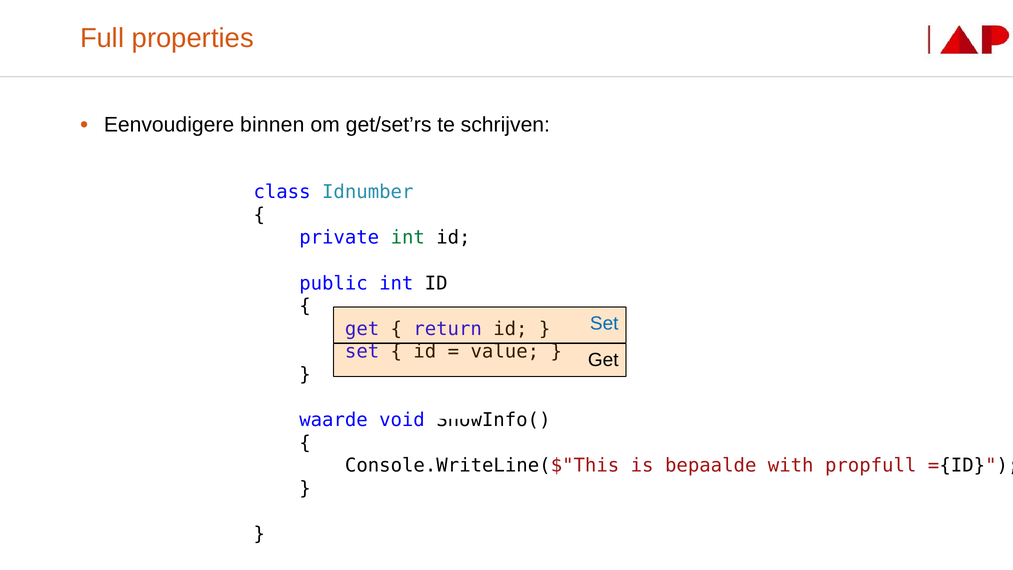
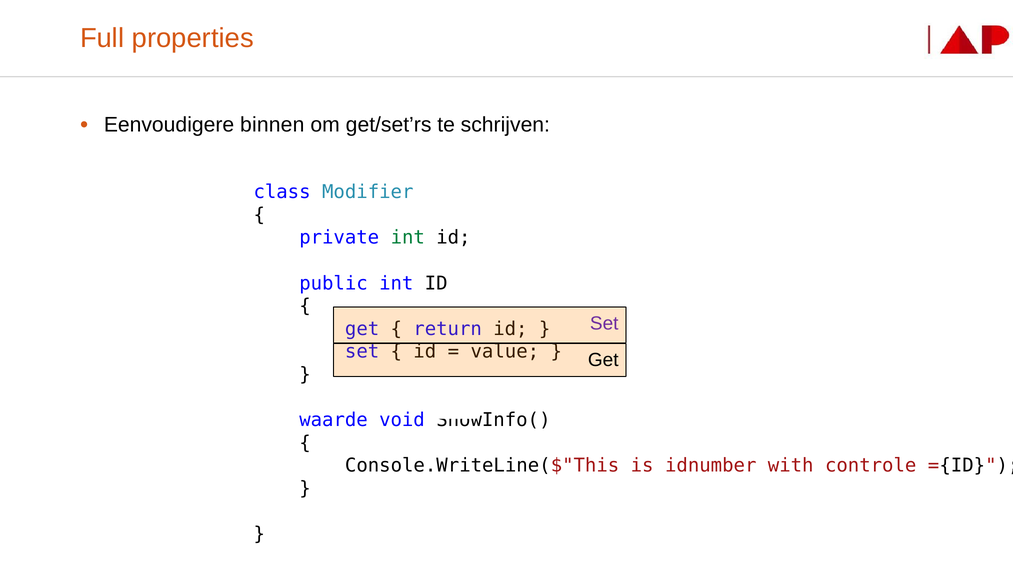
Idnumber: Idnumber -> Modifier (368, 192)
Set colour: blue -> purple (604, 323)
bepaalde: bepaalde -> idnumber (711, 466)
propfull: propfull -> controle (871, 466)
